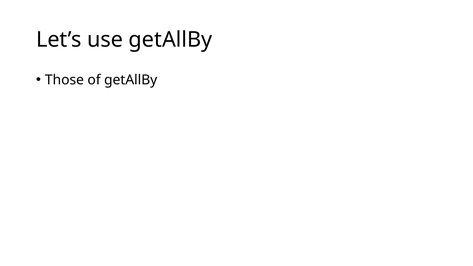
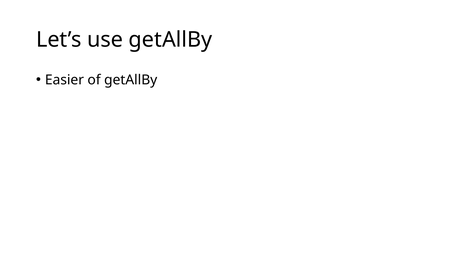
Those: Those -> Easier (64, 80)
